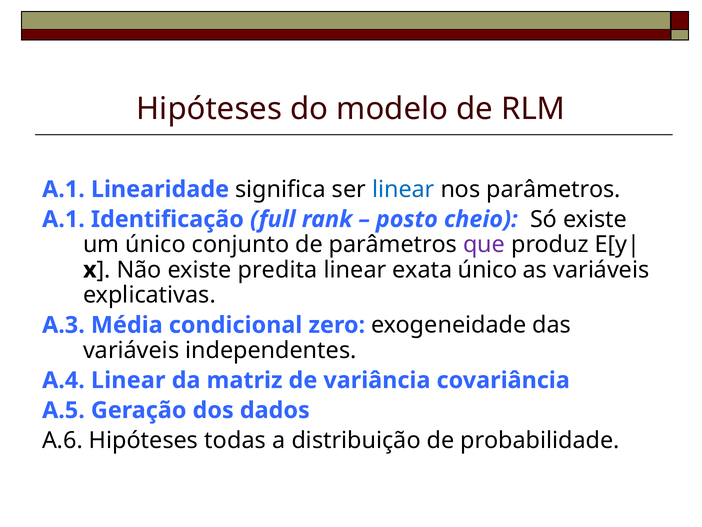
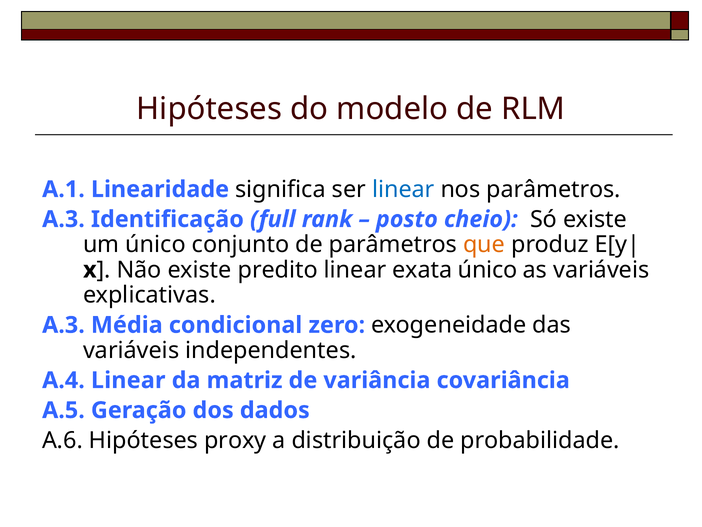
A.1: A.1 -> A.3 (63, 219)
que colour: purple -> orange (484, 244)
predita: predita -> predito (278, 270)
todas: todas -> proxy (235, 440)
